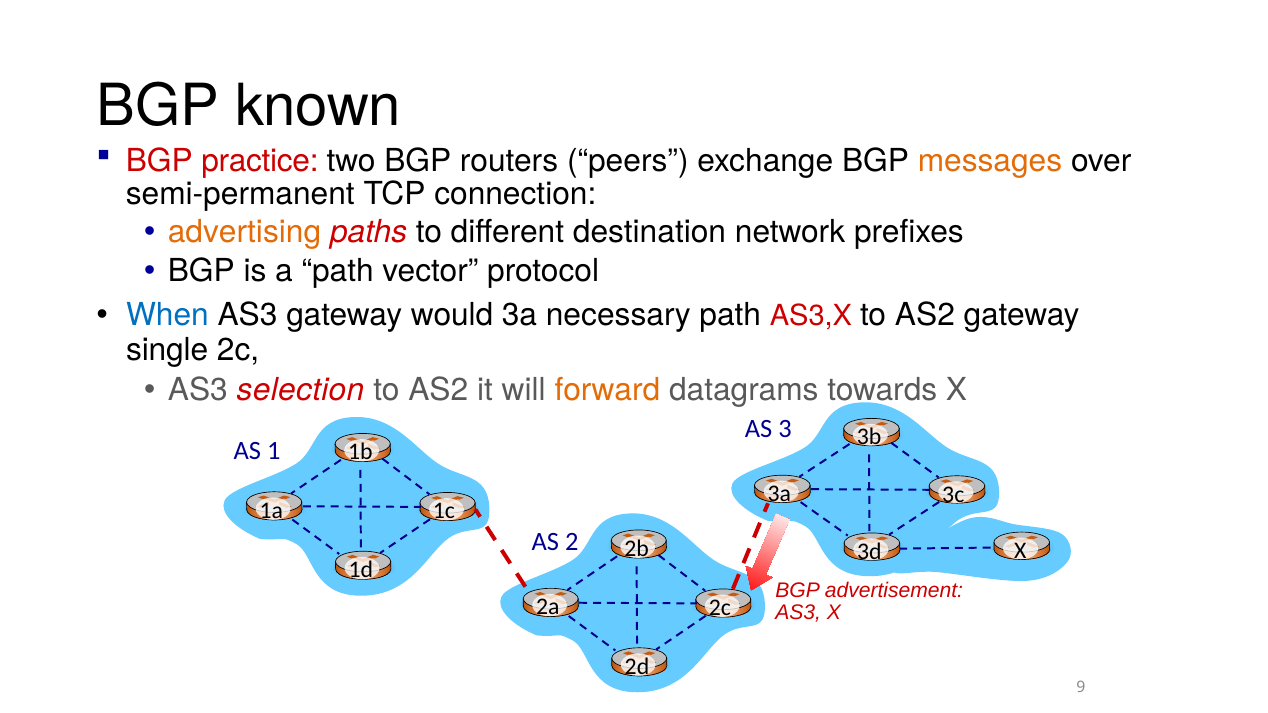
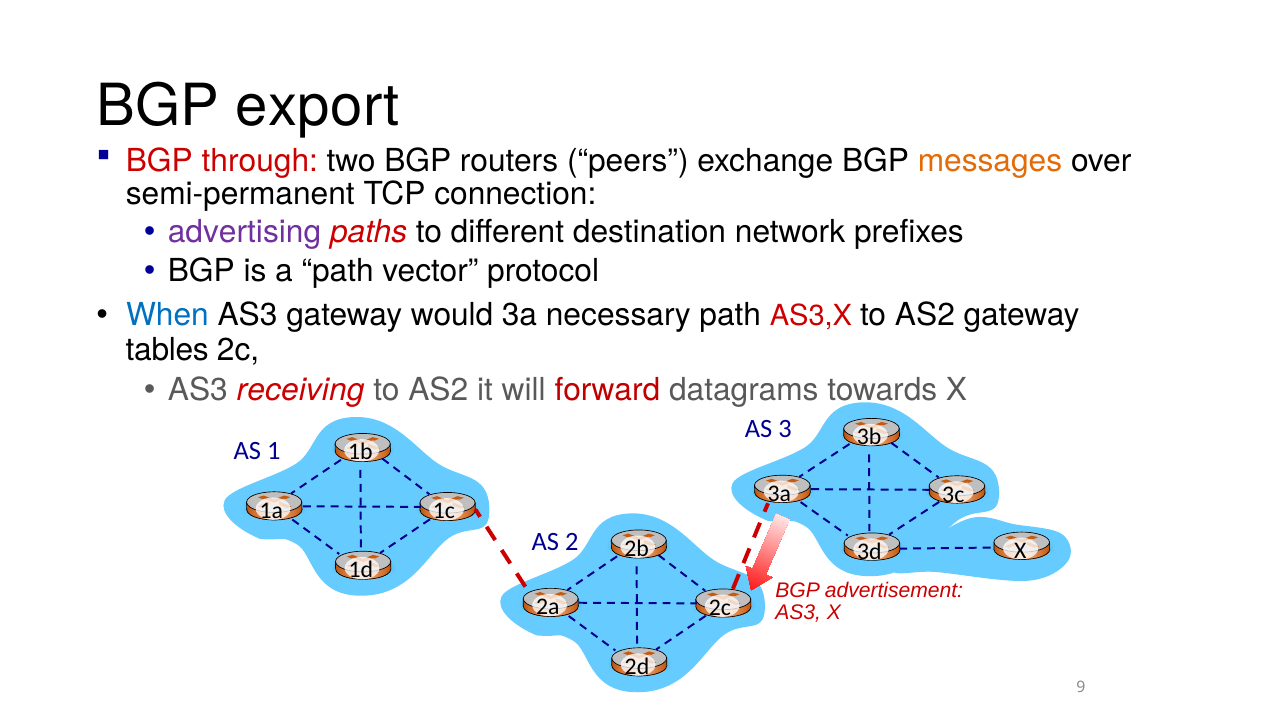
known: known -> export (318, 107)
practice: practice -> through (260, 162)
advertising colour: orange -> purple (245, 233)
single: single -> tables (167, 350)
selection: selection -> receiving (301, 390)
forward colour: orange -> red (607, 390)
